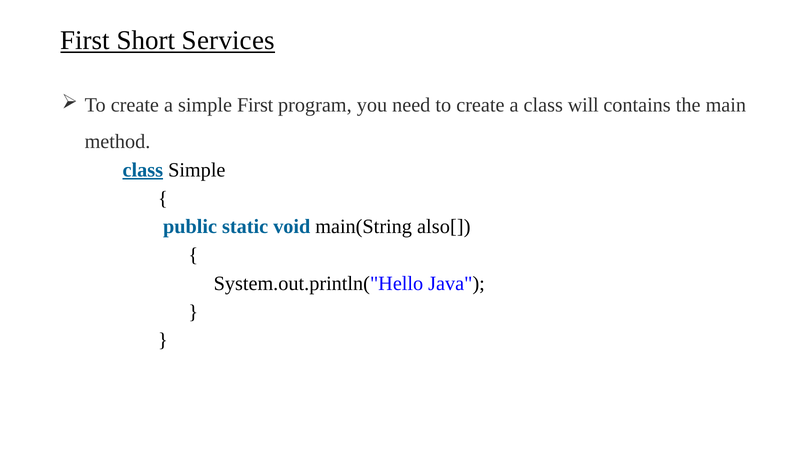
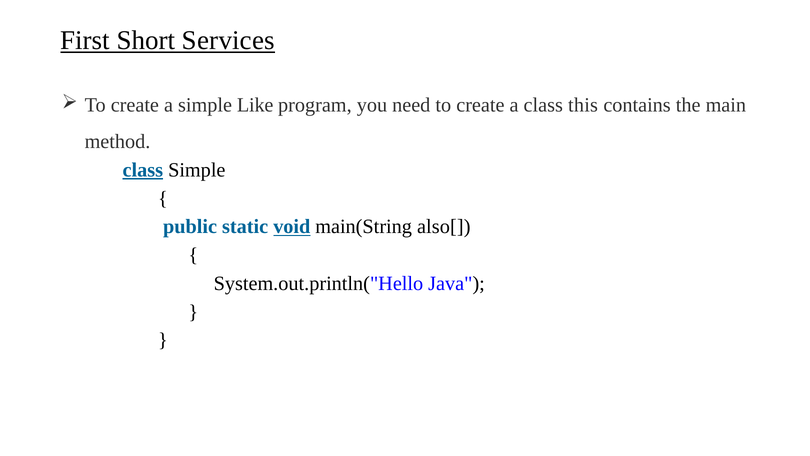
simple First: First -> Like (255, 105)
will: will -> this (583, 105)
void underline: none -> present (292, 227)
